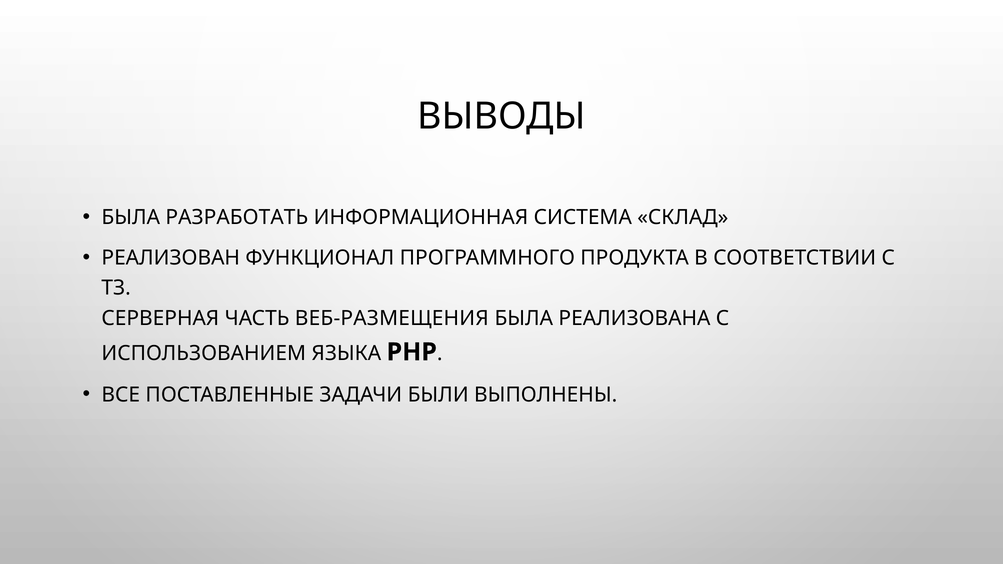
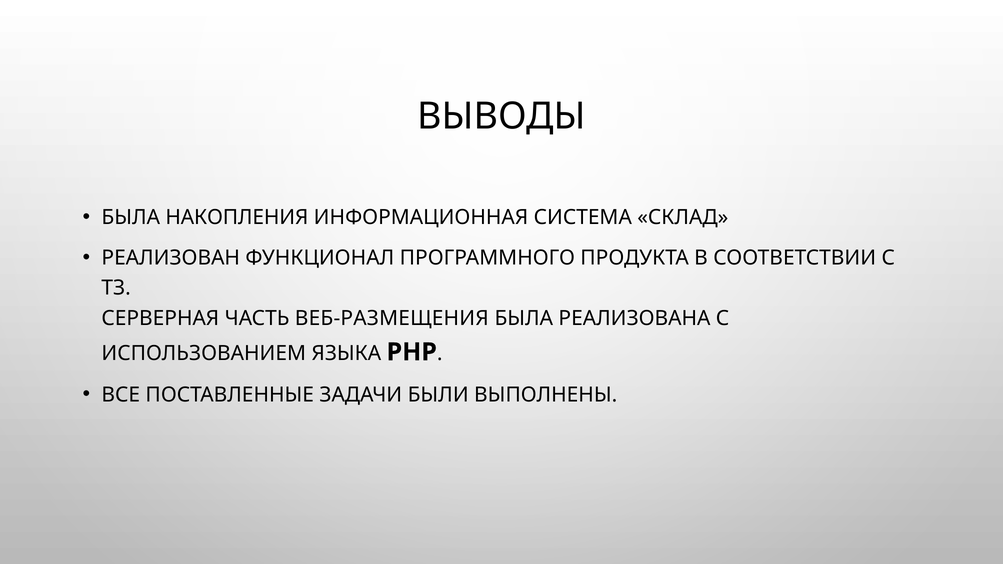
РАЗРАБОТАТЬ: РАЗРАБОТАТЬ -> НАКОПЛЕНИЯ (237, 217)
